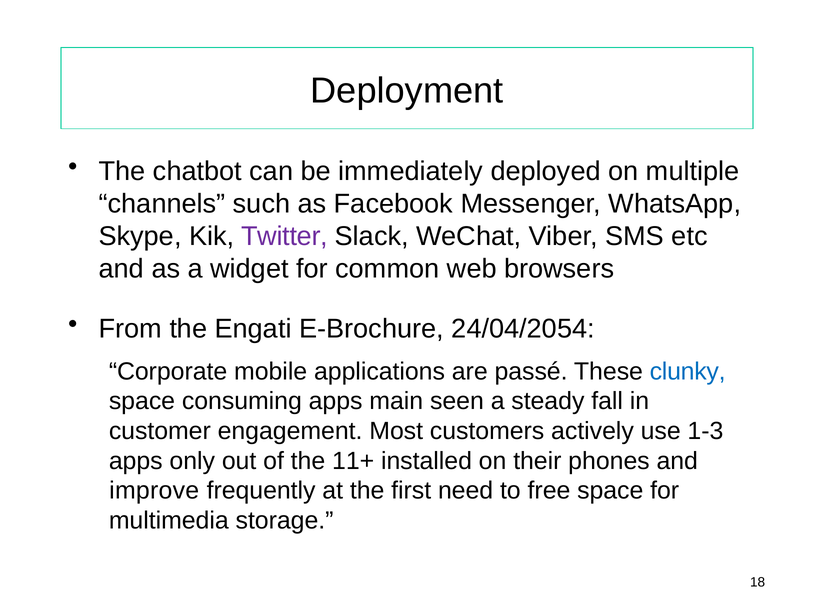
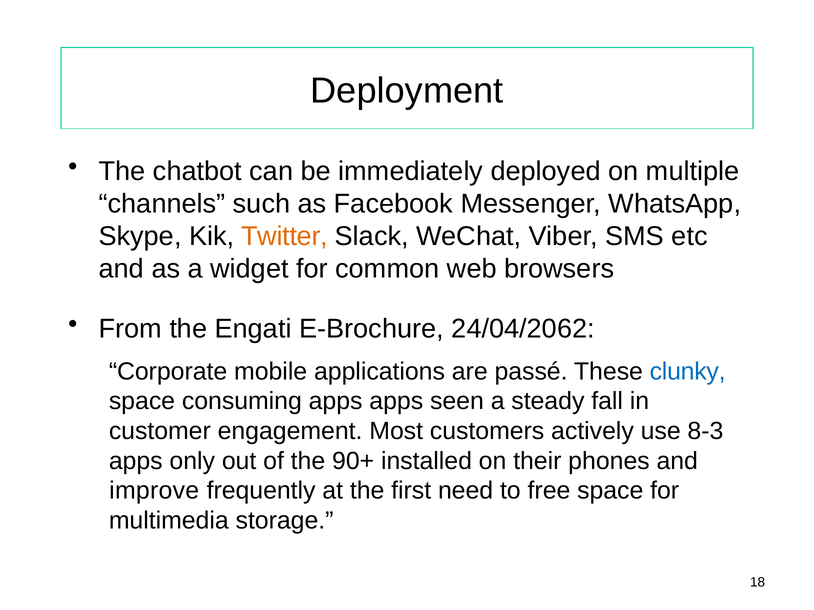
Twitter colour: purple -> orange (285, 237)
24/04/2054: 24/04/2054 -> 24/04/2062 (523, 329)
apps main: main -> apps (396, 402)
1-3: 1-3 -> 8-3 (705, 431)
11+: 11+ -> 90+ (353, 461)
